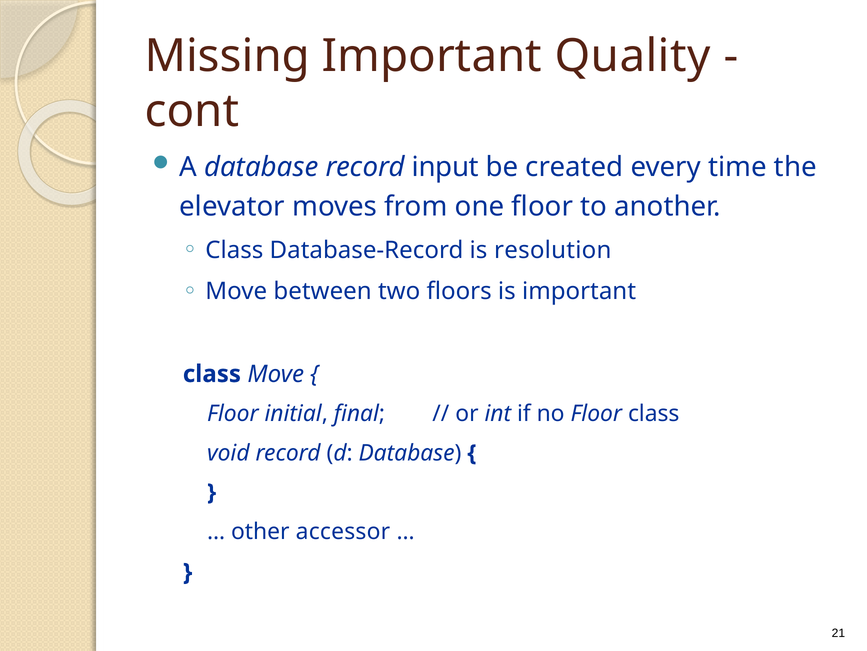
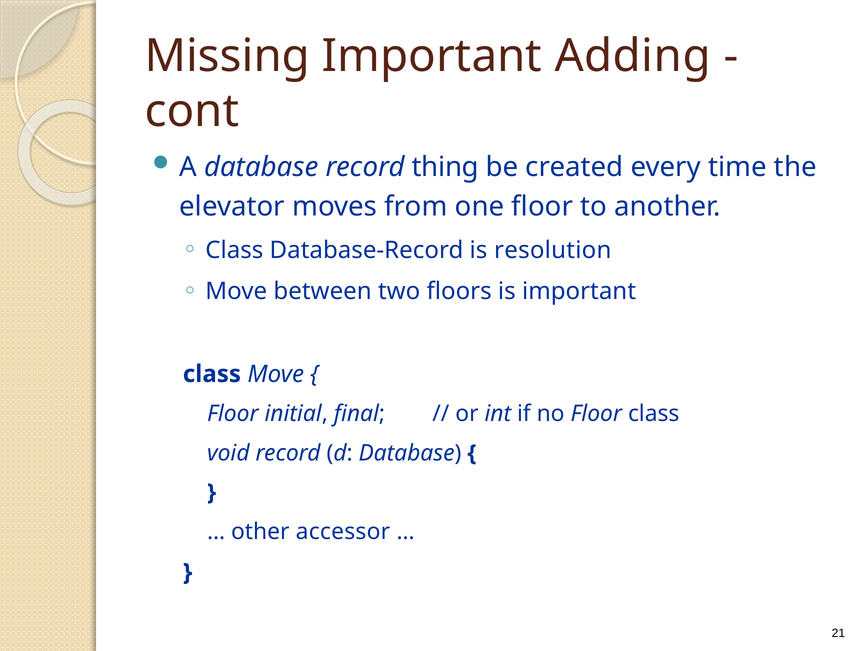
Quality: Quality -> Adding (633, 56)
input: input -> thing (445, 167)
